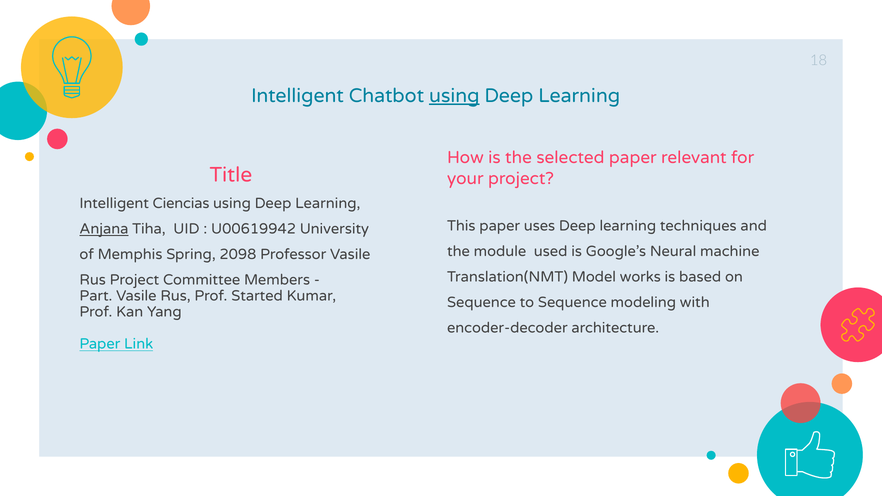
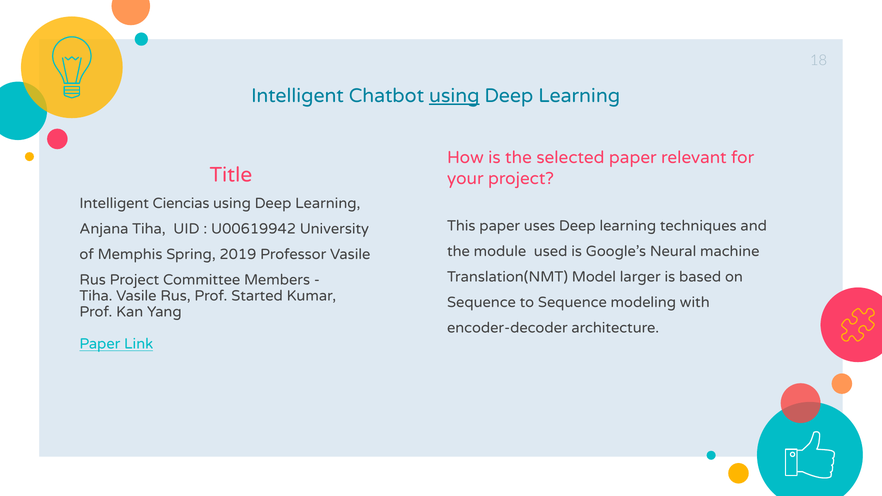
Anjana underline: present -> none (104, 229)
2098: 2098 -> 2019 (238, 255)
works: works -> larger (640, 277)
Part: Part -> Tiha (96, 296)
